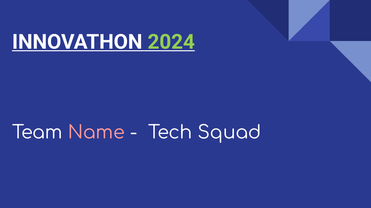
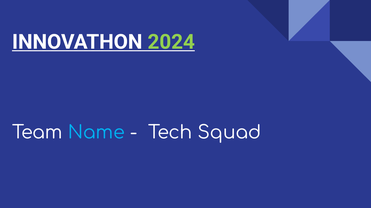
Name colour: pink -> light blue (96, 133)
